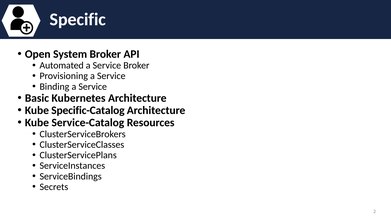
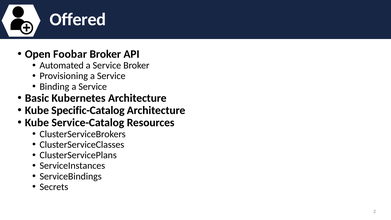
Specific: Specific -> Offered (78, 19)
System: System -> Foobar (70, 54)
